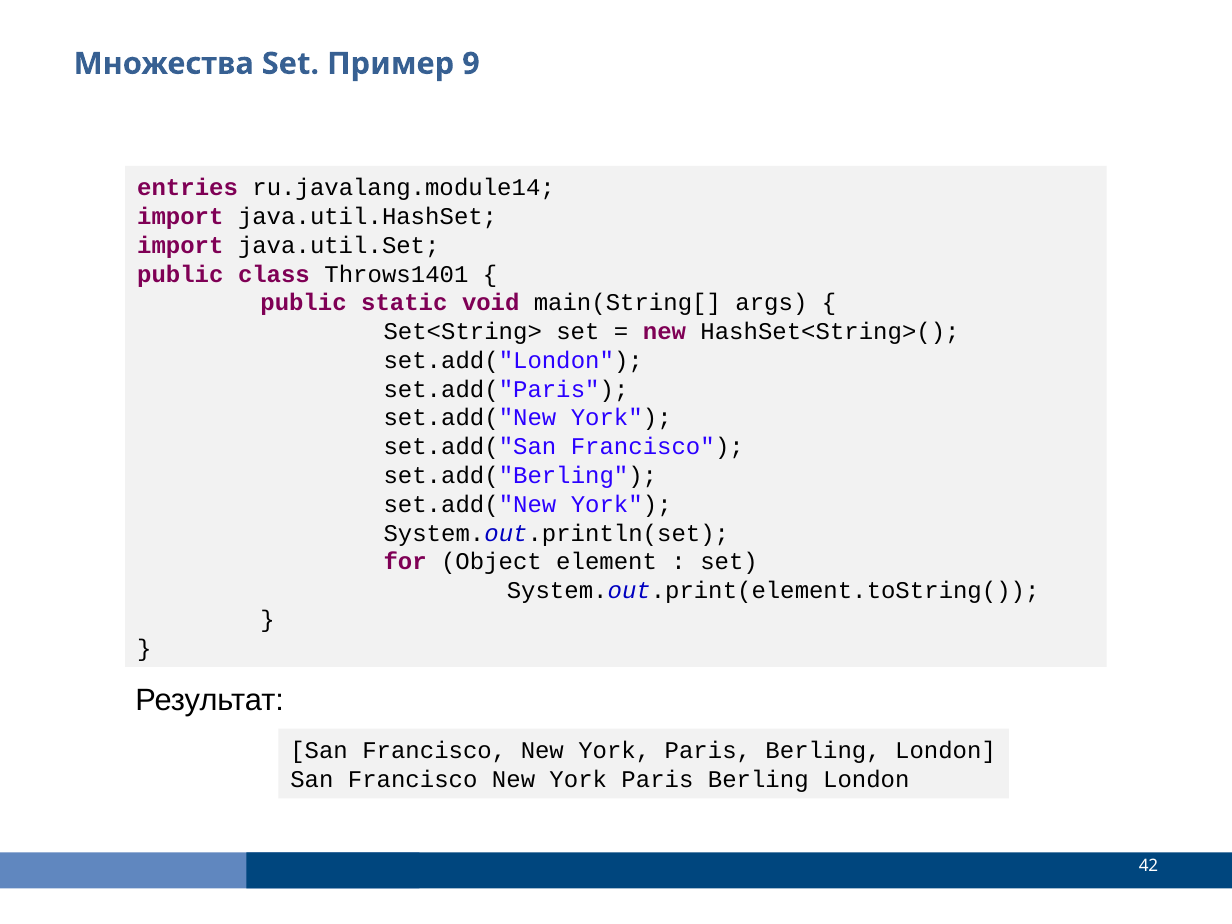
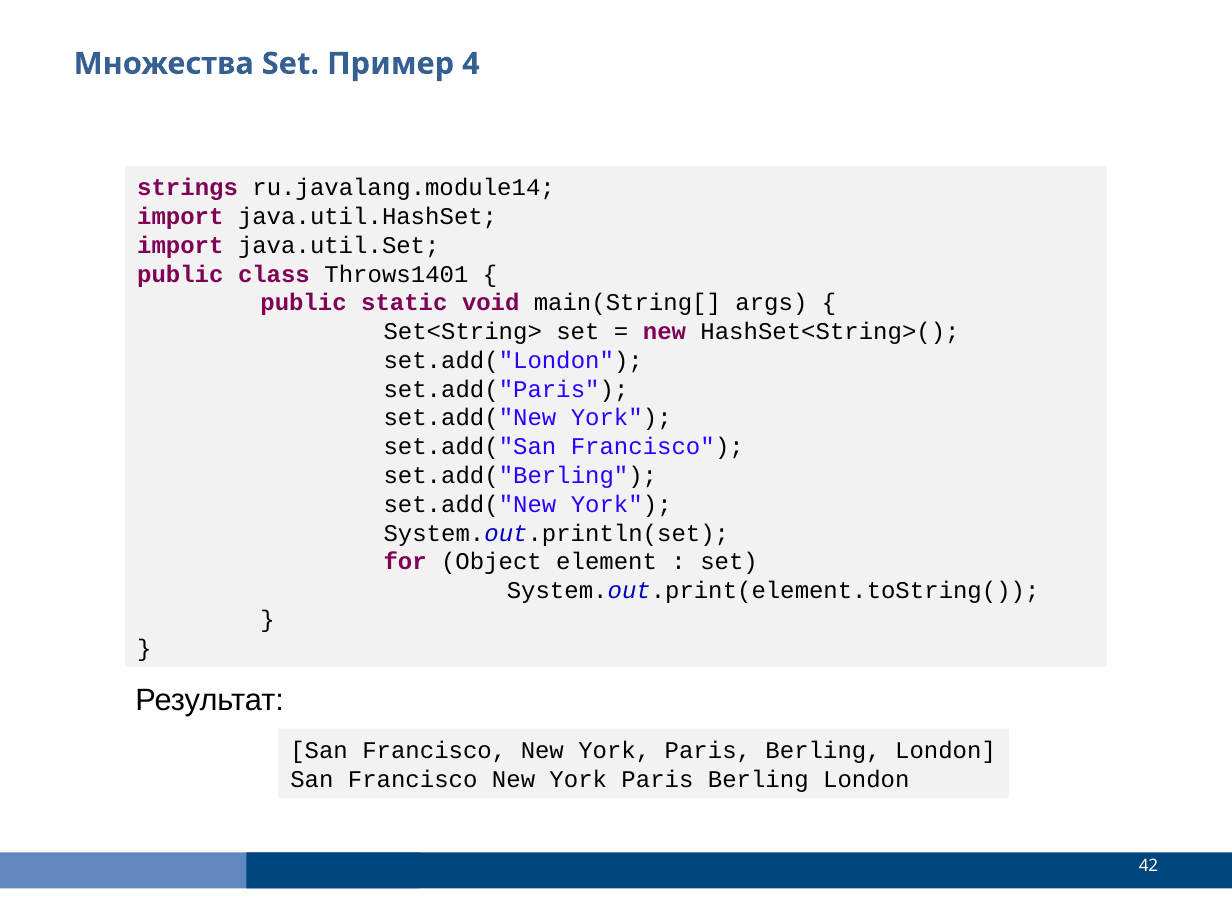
9: 9 -> 4 (471, 64)
entries: entries -> strings (188, 188)
